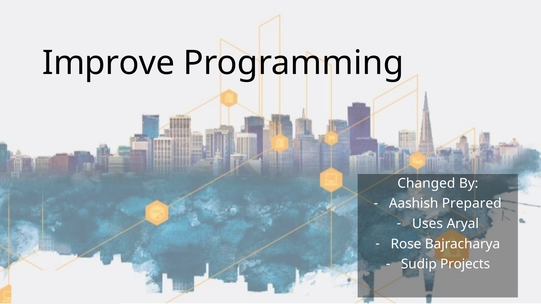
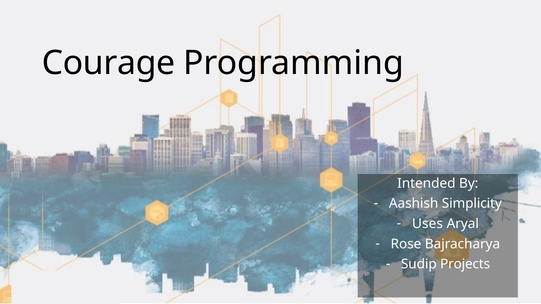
Improve: Improve -> Courage (108, 63)
Changed: Changed -> Intended (426, 183)
Prepared: Prepared -> Simplicity (472, 204)
